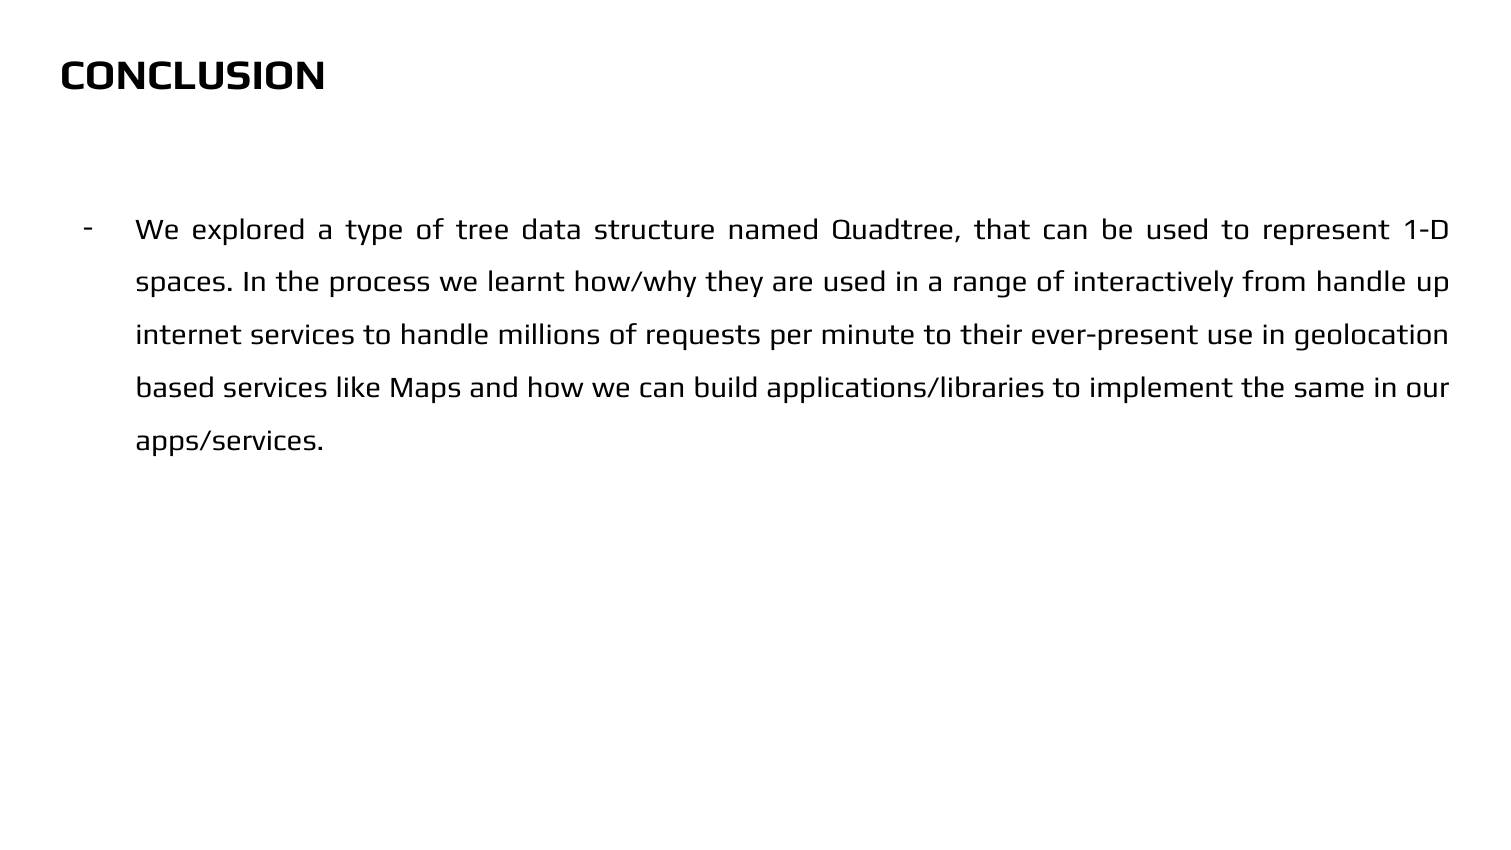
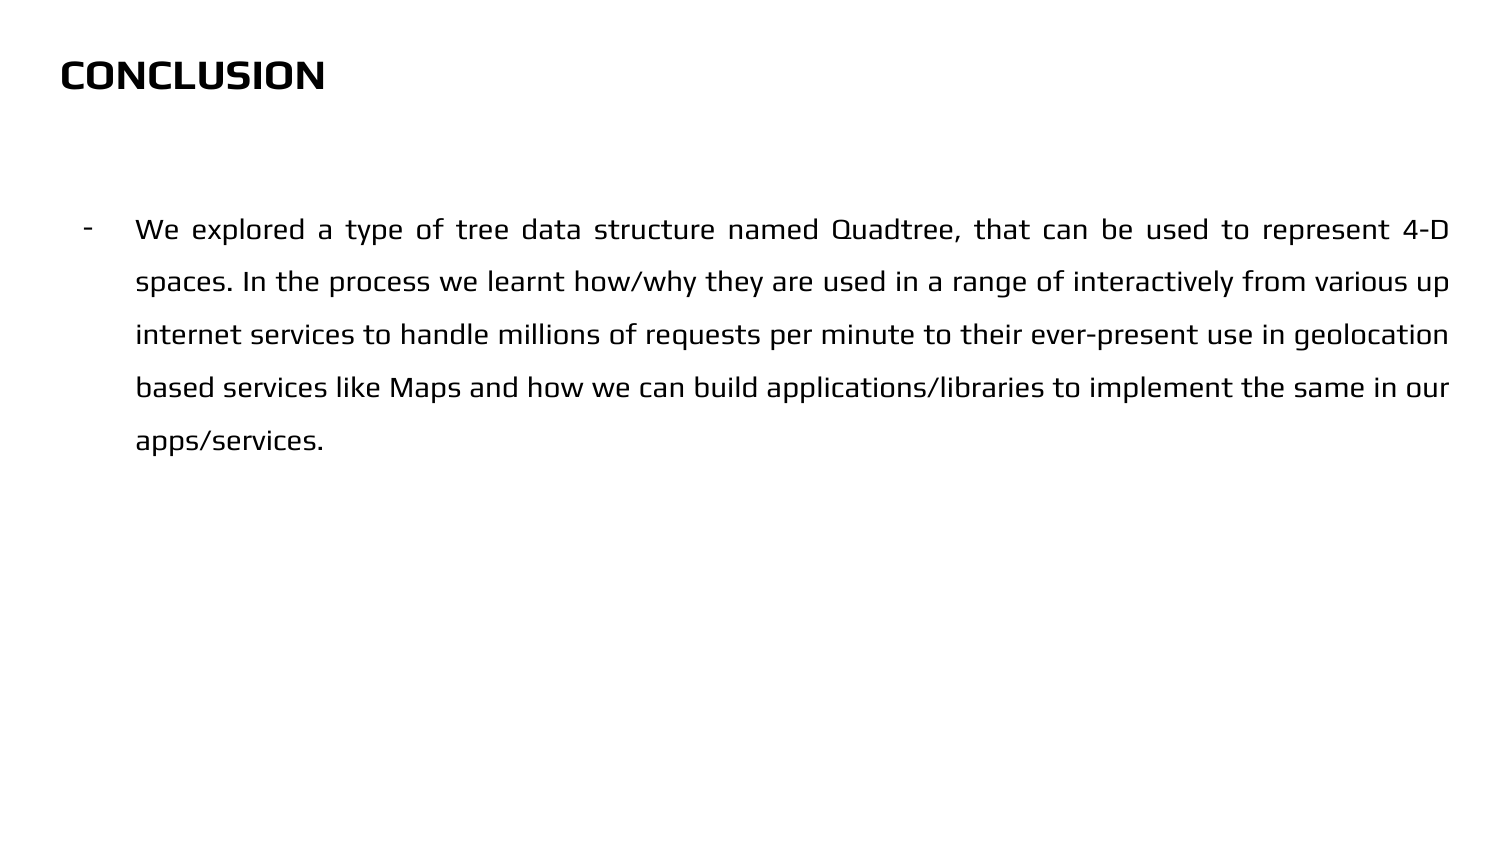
1-D: 1-D -> 4-D (1426, 229)
from handle: handle -> various (1362, 282)
